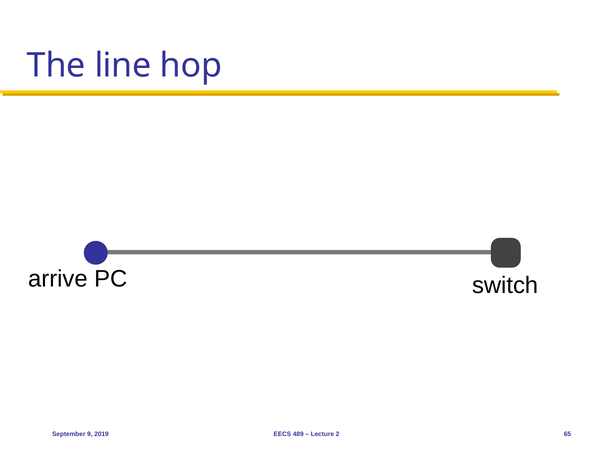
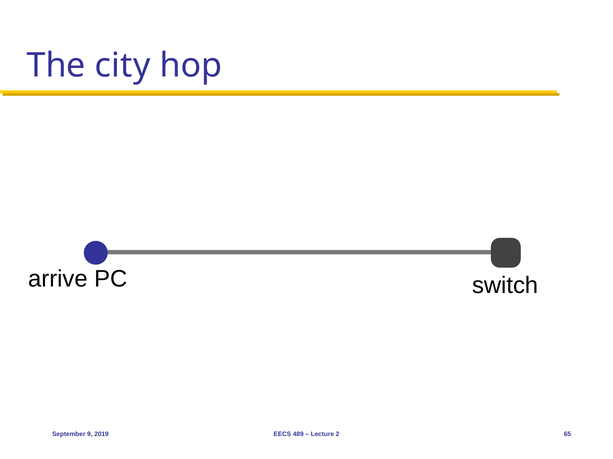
line: line -> city (123, 66)
